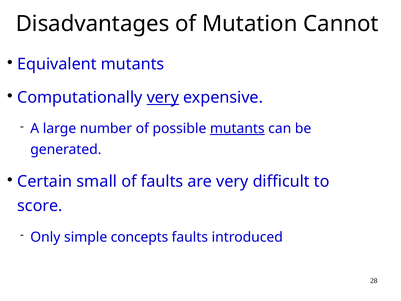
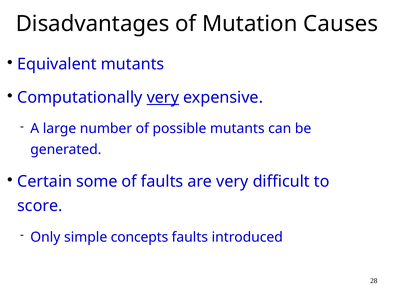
Cannot: Cannot -> Causes (341, 24)
mutants underline: present -> none (237, 128)
small: small -> some (97, 181)
